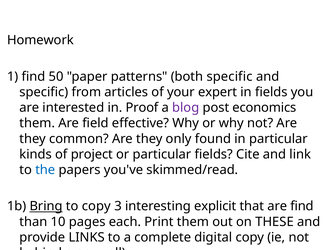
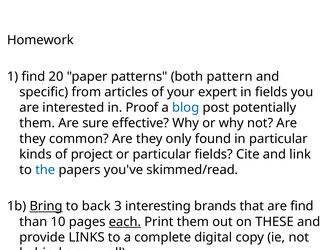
50: 50 -> 20 (56, 76)
both specific: specific -> pattern (230, 76)
blog colour: purple -> blue (186, 108)
economics: economics -> potentially (264, 108)
field: field -> sure (96, 123)
to copy: copy -> back (96, 206)
explicit: explicit -> brands (215, 206)
each underline: none -> present (125, 222)
